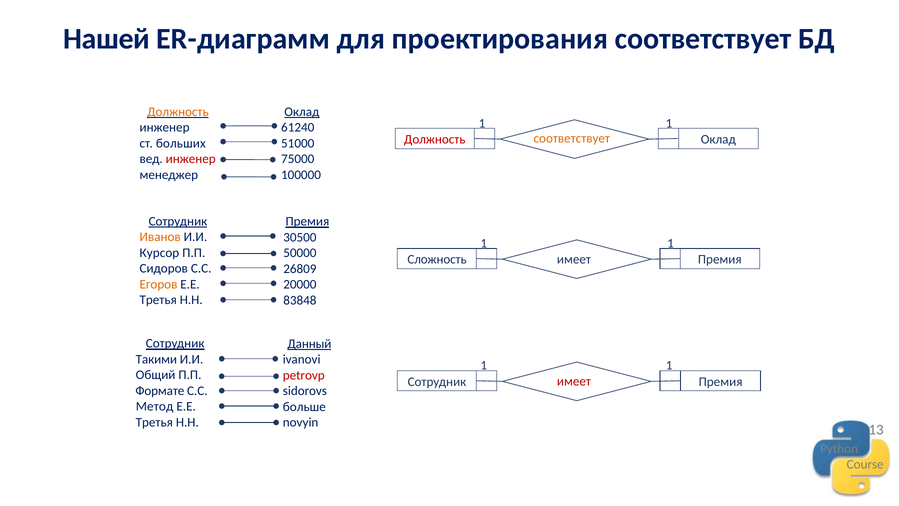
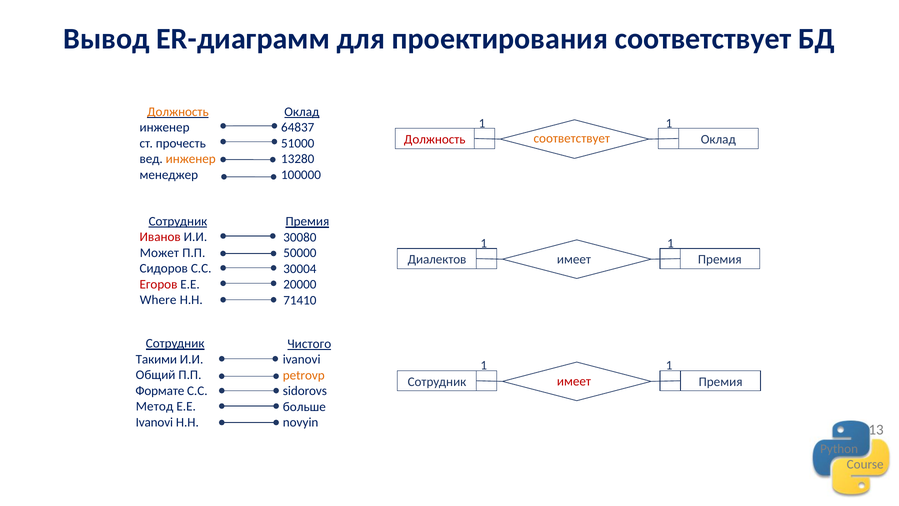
Нашей: Нашей -> Вывод (106, 39)
61240: 61240 -> 64837 (298, 128)
больших: больших -> прочесть (181, 143)
инженер colour: red -> orange (191, 159)
75000: 75000 -> 13280 (298, 159)
Иванов colour: orange -> red (160, 237)
30500: 30500 -> 30080 (300, 237)
Курсор: Курсор -> Может (159, 253)
Сложность: Сложность -> Диалектов (437, 259)
26809: 26809 -> 30004 (300, 269)
Егоров colour: orange -> red (159, 284)
Третья: Третья -> Where (158, 300)
83848: 83848 -> 71410 (300, 300)
Данный: Данный -> Чистого (309, 344)
petrovp colour: red -> orange (304, 375)
Третья: Третья -> Ivanovi (154, 422)
